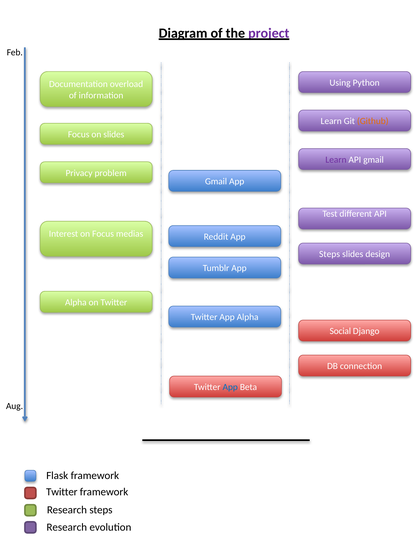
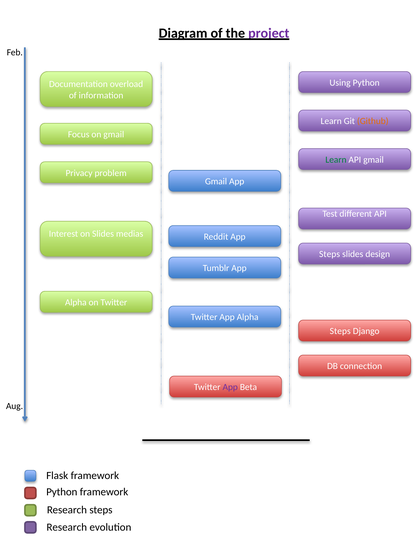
on slides: slides -> gmail (114, 134)
Learn colour: purple -> green (336, 160)
on Focus: Focus -> Slides (103, 234)
Social: Social -> Steps (340, 331)
App colour: blue -> purple (230, 387)
Twitter: Twitter -> Python (62, 492)
